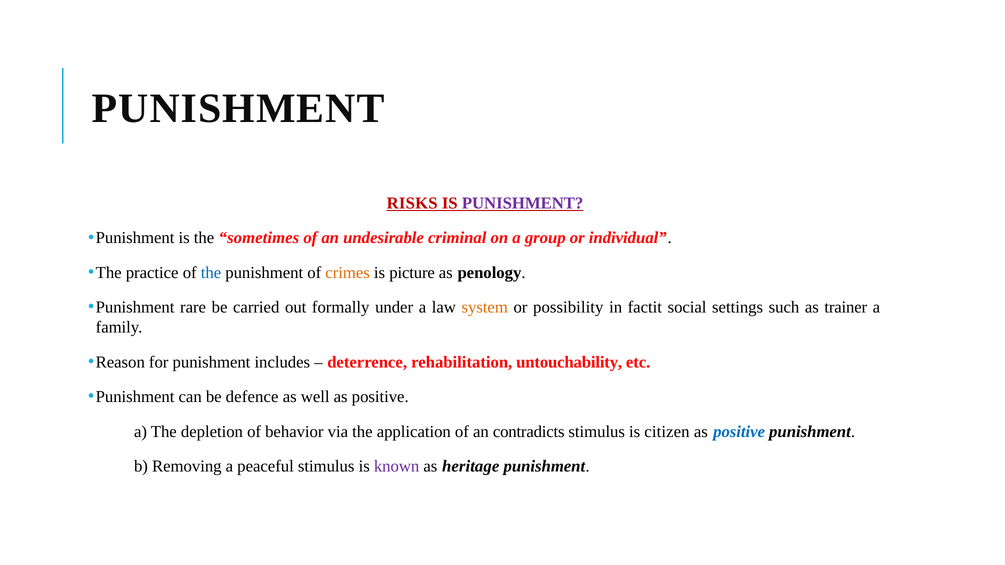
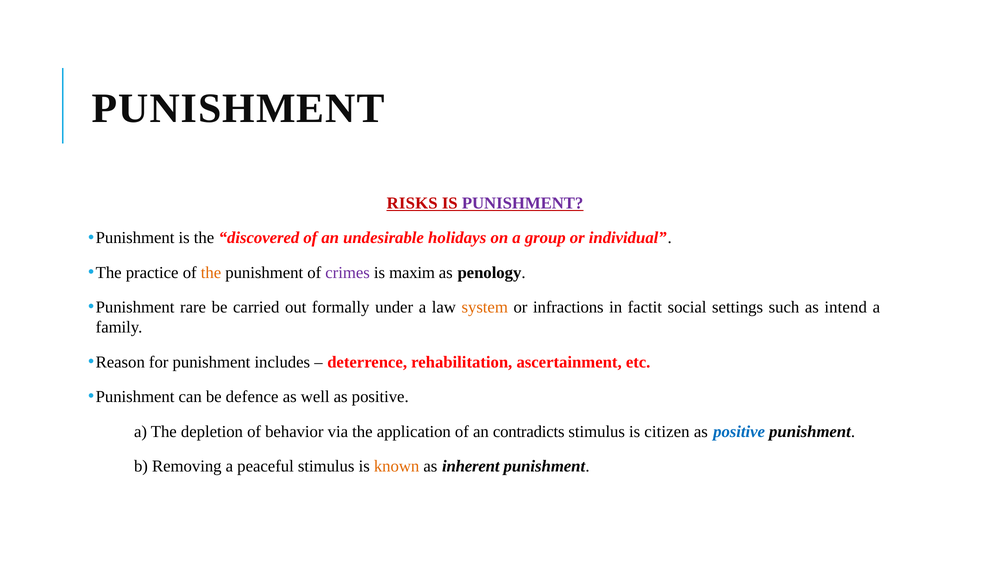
sometimes: sometimes -> discovered (259, 238)
criminal: criminal -> holidays (457, 238)
the colour: blue -> orange (211, 273)
crimes colour: orange -> purple (348, 273)
picture: picture -> maxim (412, 273)
possibility: possibility -> infractions (568, 308)
trainer: trainer -> intend (846, 308)
untouchability: untouchability -> ascertainment (569, 362)
known colour: purple -> orange (397, 466)
heritage: heritage -> inherent (471, 466)
